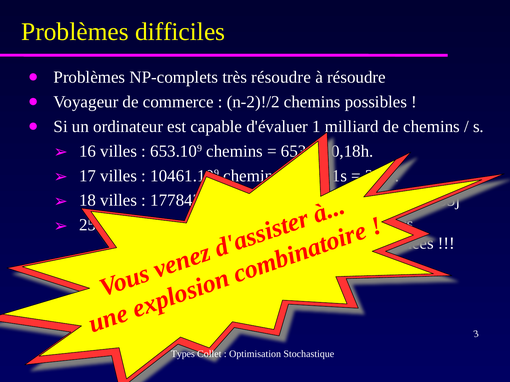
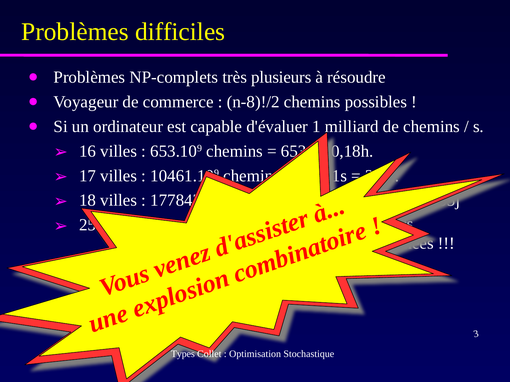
très résoudre: résoudre -> plusieurs (281, 77)
n-2)!/2: n-2)!/2 -> n-8)!/2 (253, 102)
